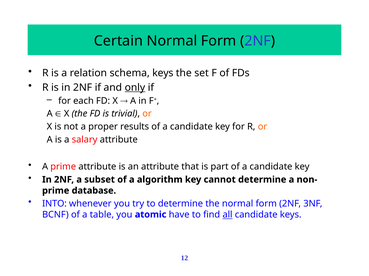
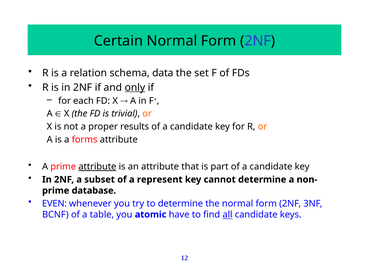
schema keys: keys -> data (163, 73)
salary: salary -> forms (85, 140)
attribute underline: none -> present (97, 167)
algorithm: algorithm -> represent (160, 180)
INTO: INTO -> EVEN (54, 204)
